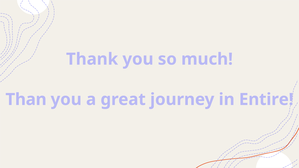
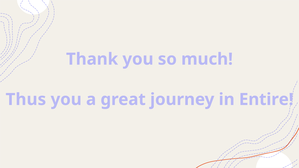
Than: Than -> Thus (26, 100)
